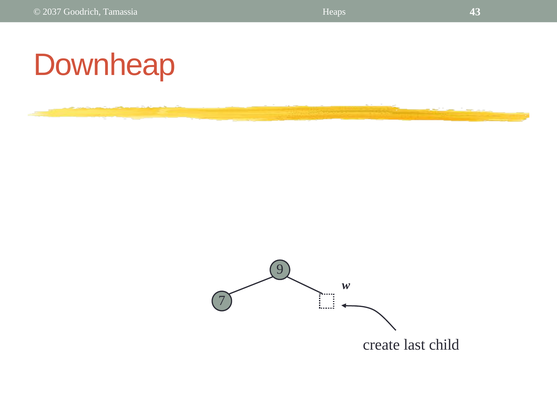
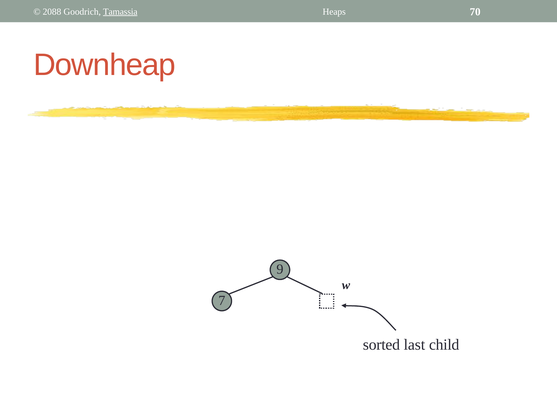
2037: 2037 -> 2088 (52, 12)
Tamassia underline: none -> present (120, 12)
43: 43 -> 70 (475, 12)
create: create -> sorted (381, 345)
